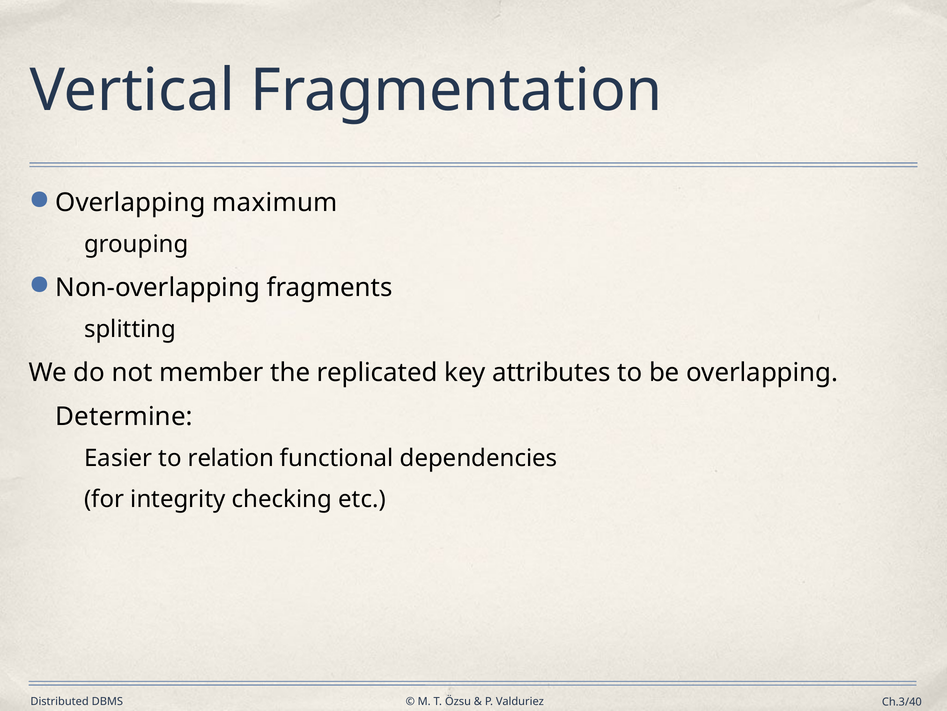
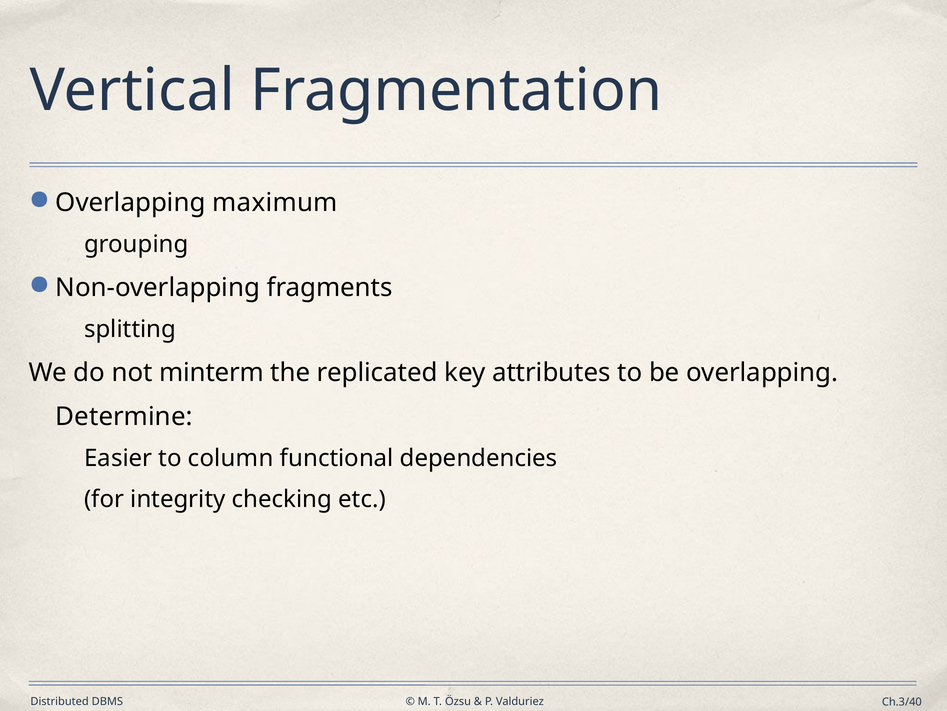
member: member -> minterm (212, 372)
relation: relation -> column (231, 458)
